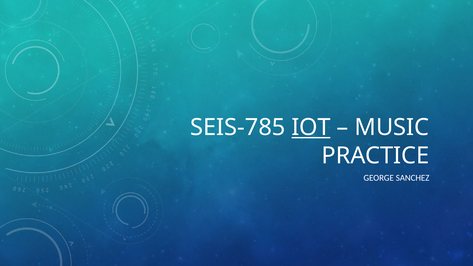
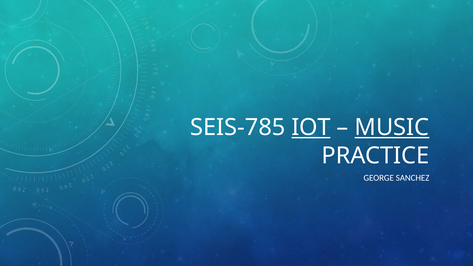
MUSIC underline: none -> present (392, 127)
